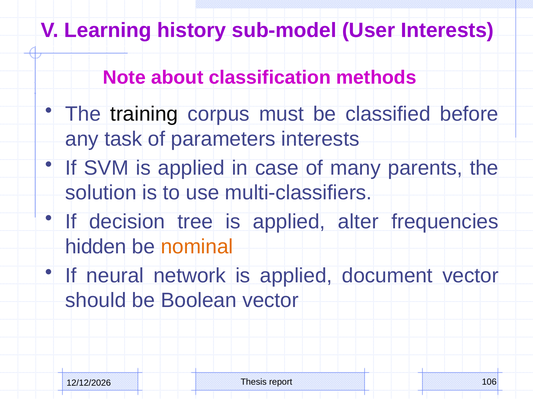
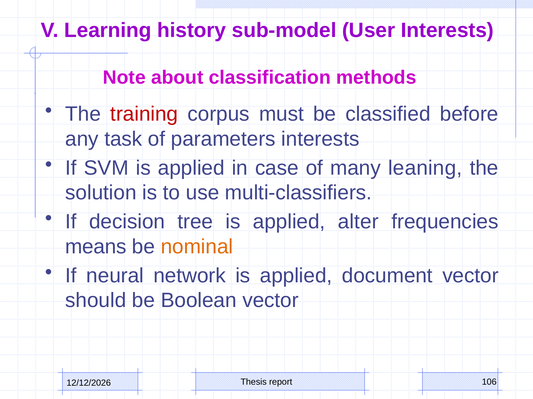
training colour: black -> red (144, 114)
parents: parents -> leaning (425, 168)
hidden: hidden -> means (96, 247)
